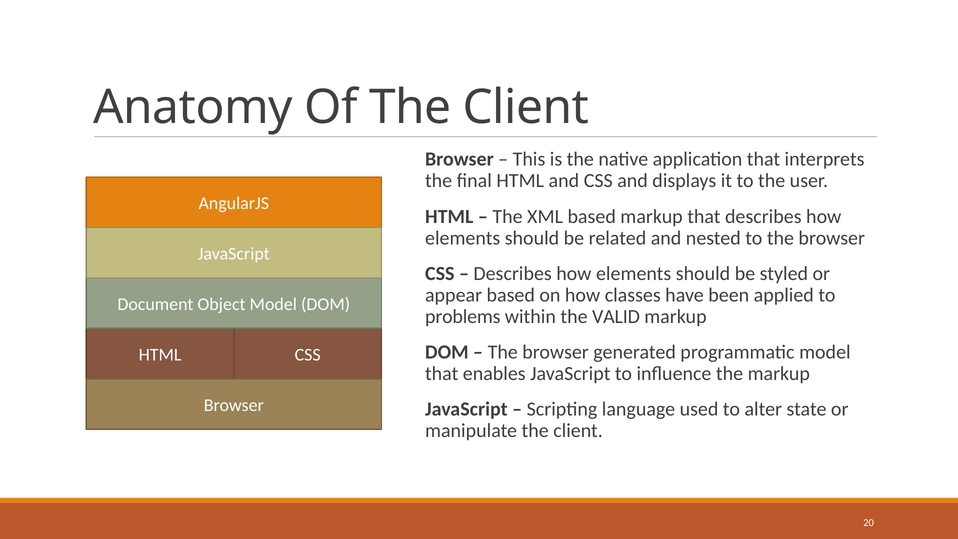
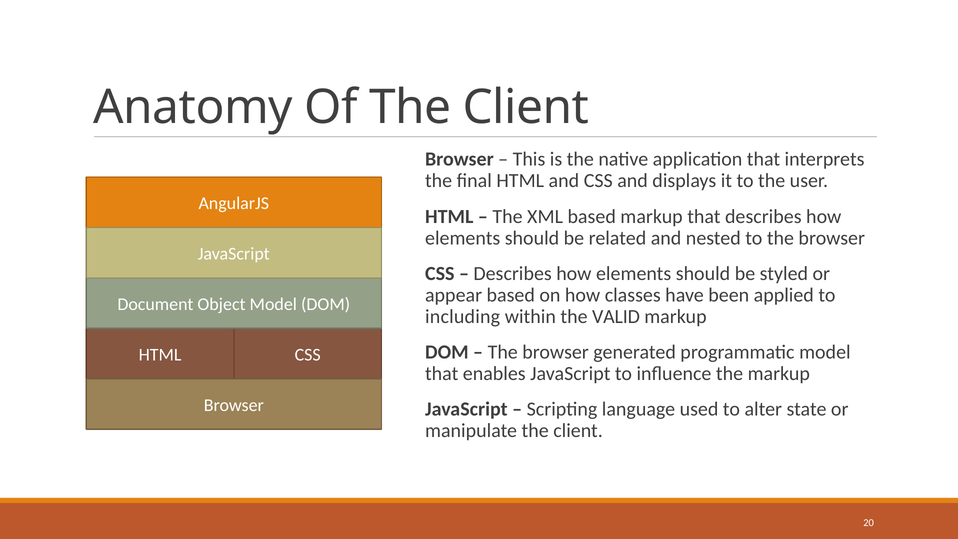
problems: problems -> including (463, 317)
